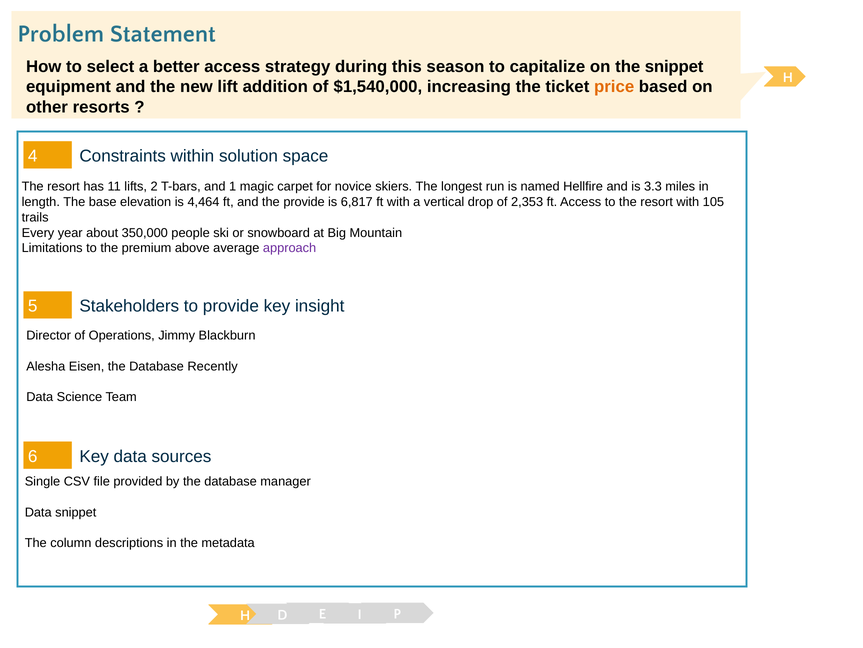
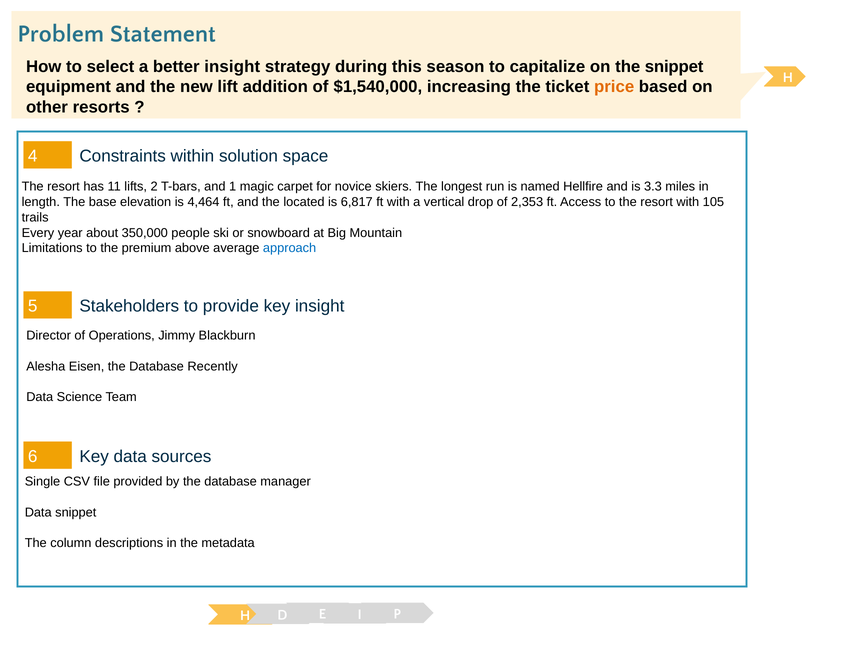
better access: access -> insight (232, 67)
the provide: provide -> located (304, 202)
approach colour: purple -> blue (290, 248)
